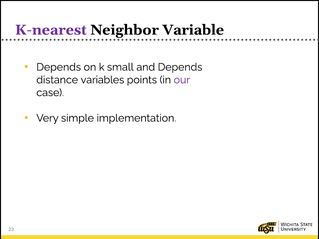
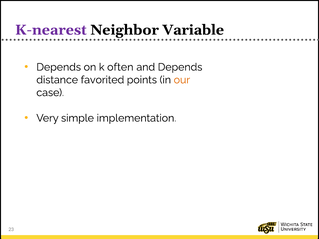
small: small -> often (120, 67)
variables: variables -> favorited (102, 80)
our colour: purple -> orange (182, 80)
